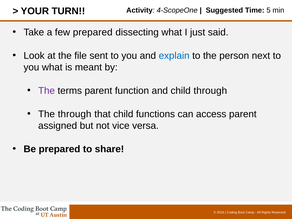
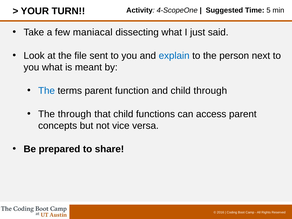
few prepared: prepared -> maniacal (93, 32)
The colour: purple -> blue (47, 91)
assigned: assigned -> concepts (58, 126)
